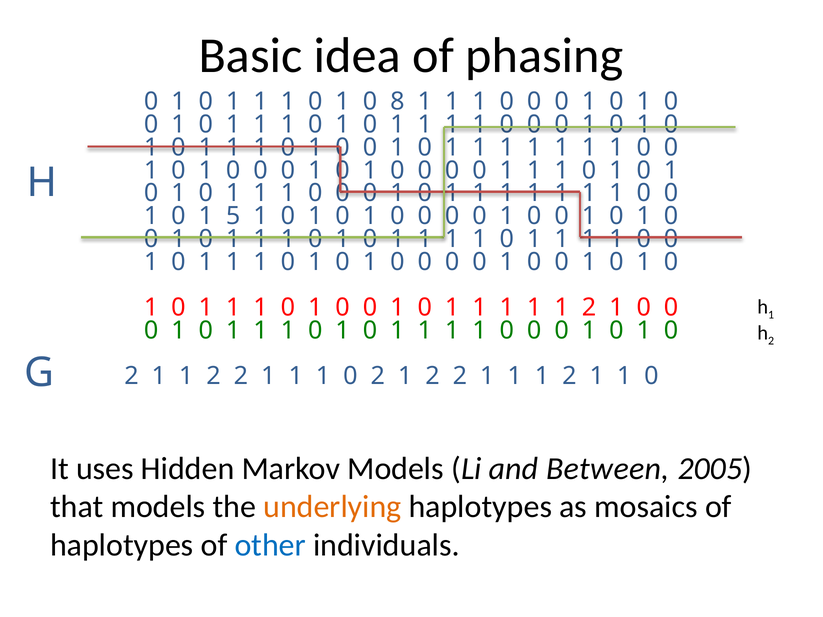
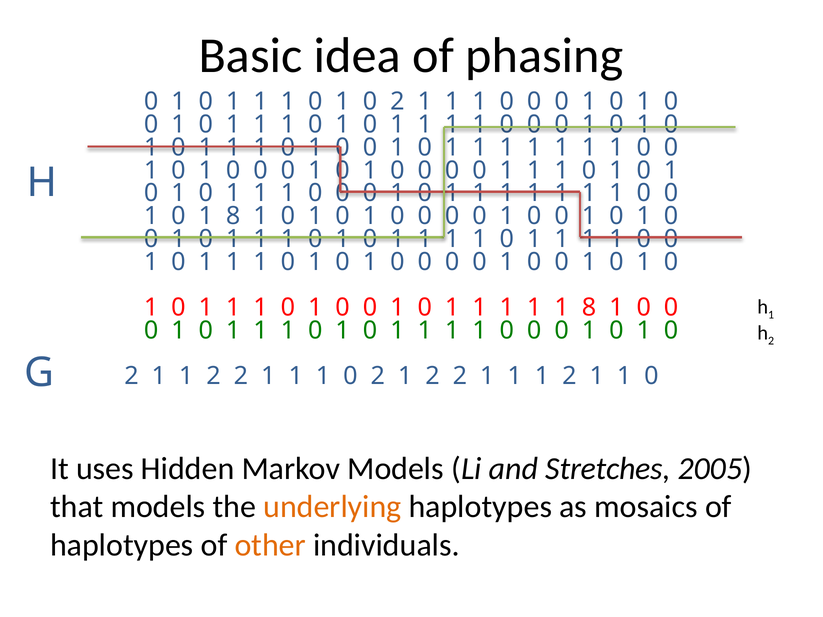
8: 8 -> 2 (397, 102)
0 1 5: 5 -> 8 (233, 216)
2: 2 -> 8 (589, 308)
Between: Between -> Stretches (608, 469)
other colour: blue -> orange (270, 546)
